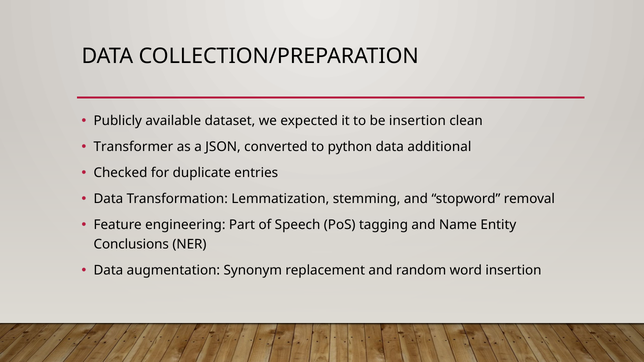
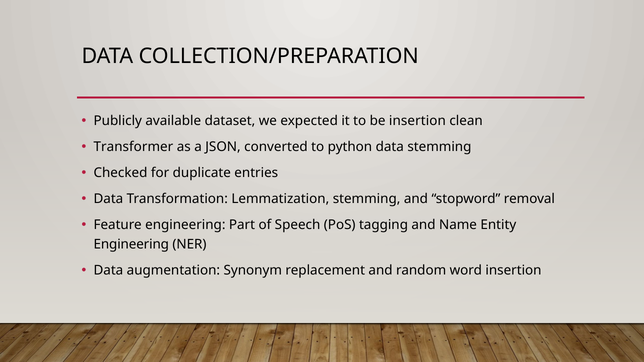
data additional: additional -> stemming (439, 147)
Conclusions: Conclusions -> Engineering (131, 245)
